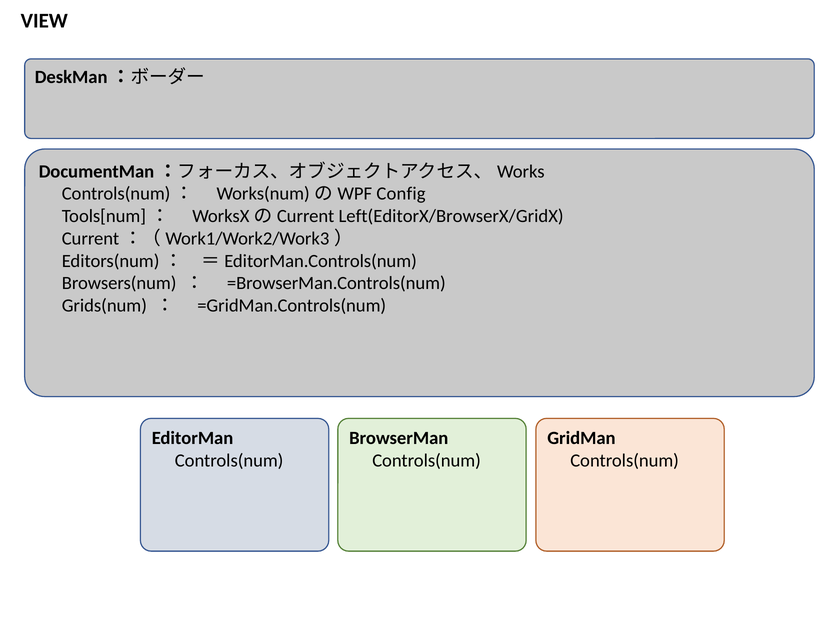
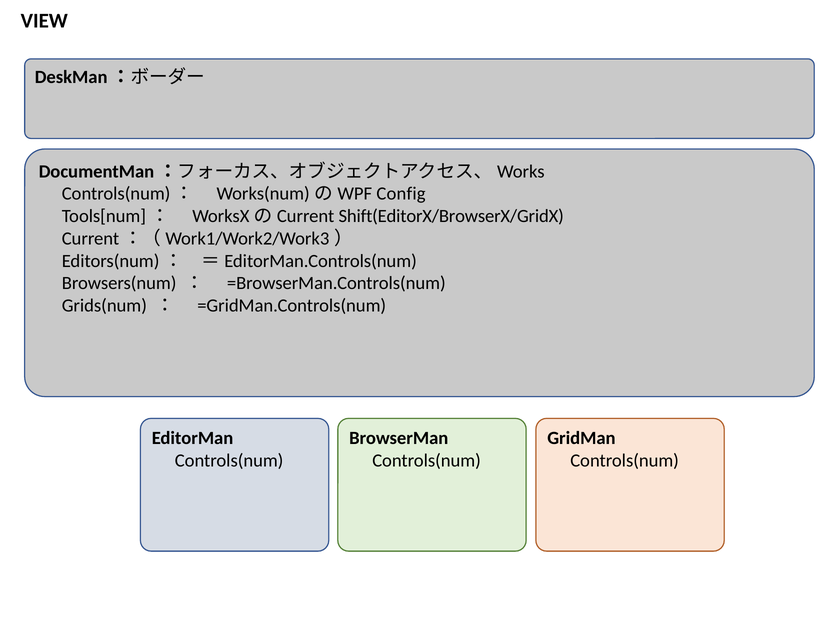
Left(EditorX/BrowserX/GridX: Left(EditorX/BrowserX/GridX -> Shift(EditorX/BrowserX/GridX (451, 216)
